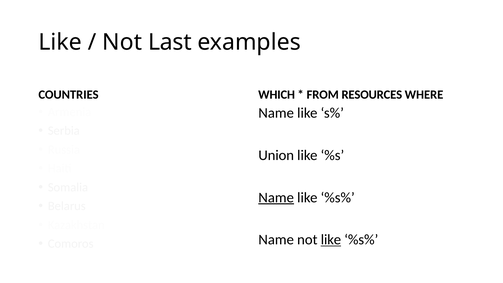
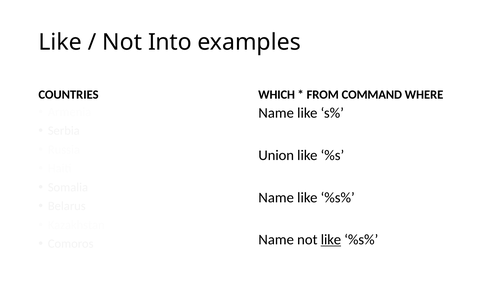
Last: Last -> Into (170, 42)
RESOURCES: RESOURCES -> COMMAND (372, 95)
Name underline: present -> none (276, 197)
